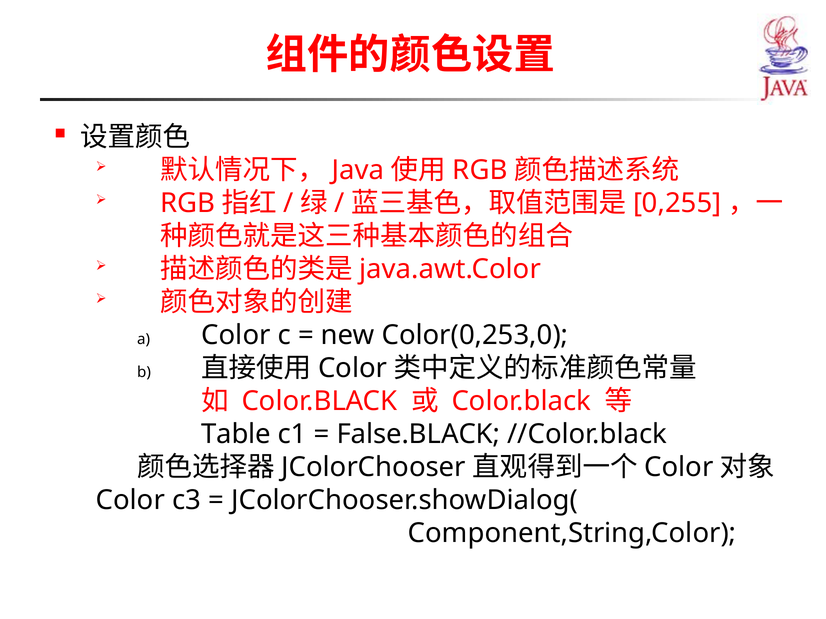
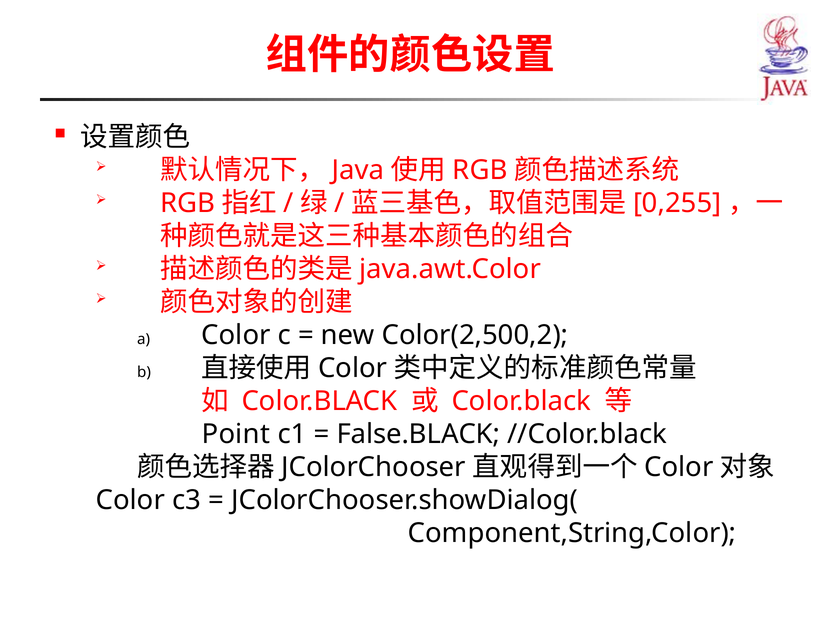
Color(0,253,0: Color(0,253,0 -> Color(2,500,2 (475, 335)
Table: Table -> Point (236, 435)
